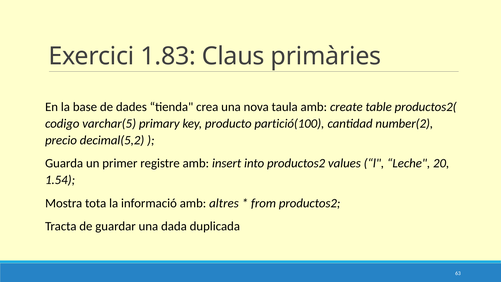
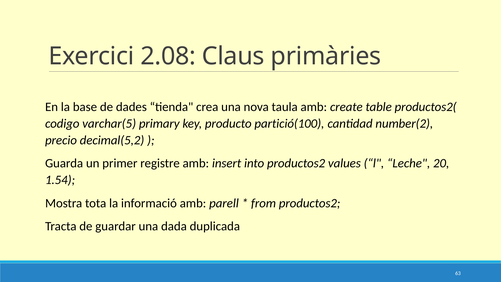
1.83: 1.83 -> 2.08 (168, 56)
altres: altres -> parell (224, 203)
